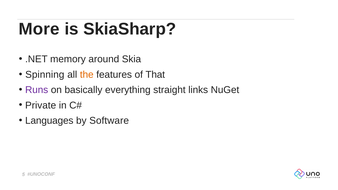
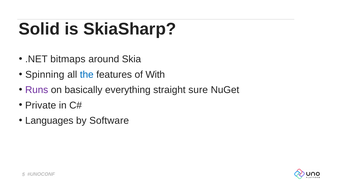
More: More -> Solid (39, 29)
memory: memory -> bitmaps (68, 59)
the colour: orange -> blue (87, 75)
That: That -> With (155, 75)
links: links -> sure (198, 90)
